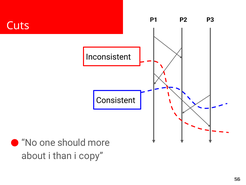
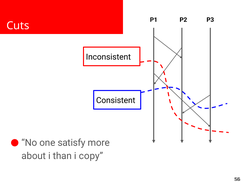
should: should -> satisfy (72, 142)
